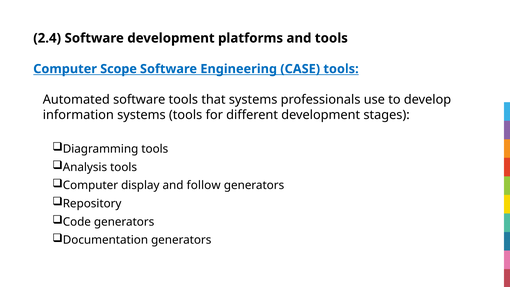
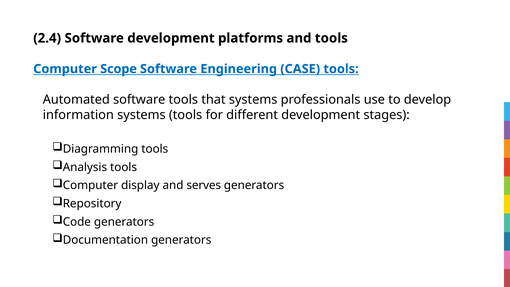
follow: follow -> serves (204, 185)
